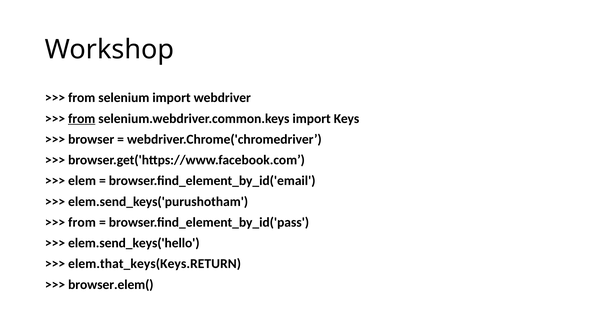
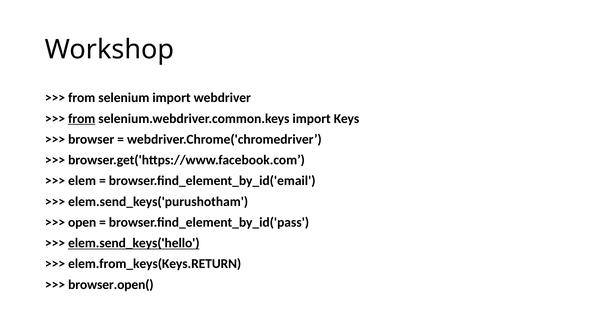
from: from -> open (82, 222)
elem.send_keys('hello underline: none -> present (134, 243)
elem.that_keys(Keys.RETURN: elem.that_keys(Keys.RETURN -> elem.from_keys(Keys.RETURN (155, 264)
browser.elem(: browser.elem( -> browser.open( (111, 285)
